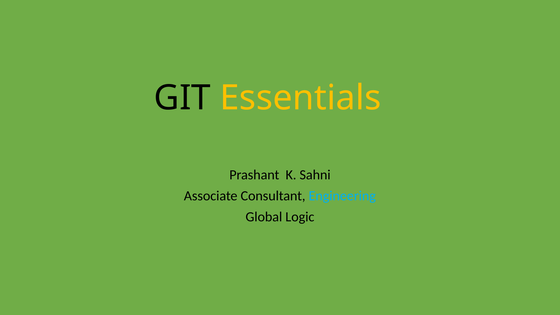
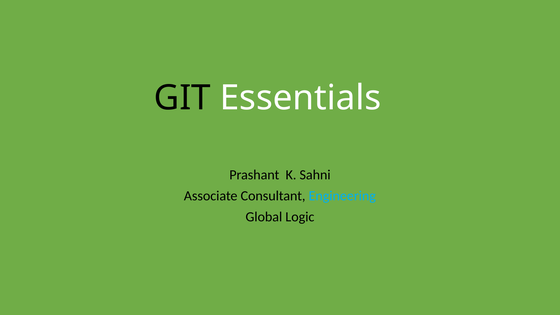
Essentials colour: yellow -> white (301, 98)
